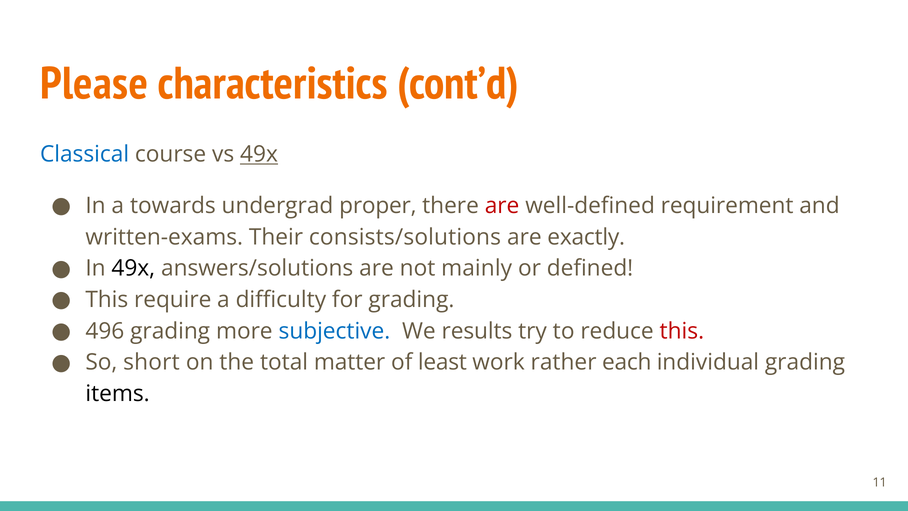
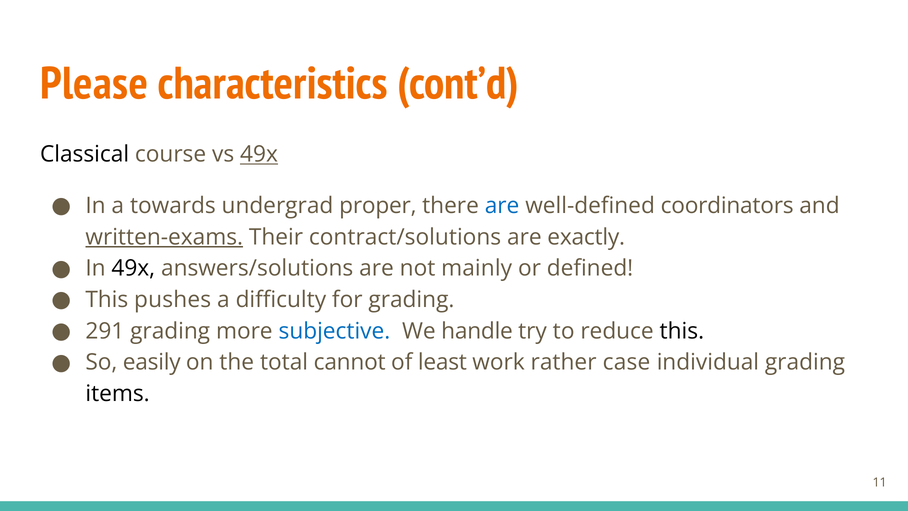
Classical colour: blue -> black (85, 154)
are colour: red -> blue (502, 206)
requirement: requirement -> coordinators (727, 206)
written-exams underline: none -> present (164, 237)
consists/solutions: consists/solutions -> contract/solutions (405, 237)
require: require -> pushes (173, 300)
496: 496 -> 291 (105, 331)
results: results -> handle (477, 331)
this colour: red -> black (682, 331)
short: short -> easily (152, 362)
matter: matter -> cannot (350, 362)
each: each -> case (627, 362)
